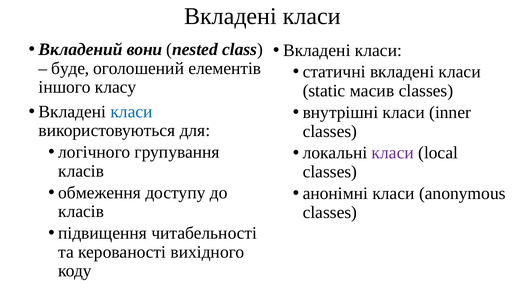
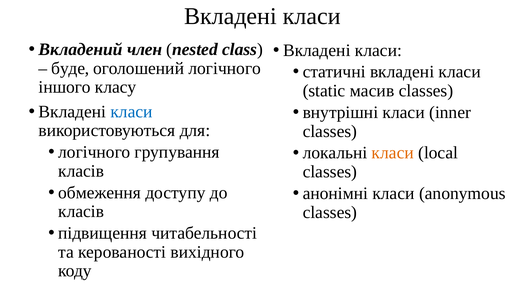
вони: вони -> член (145, 49)
оголошений елементів: елементів -> логічного (225, 68)
класи colour: purple -> orange (393, 153)
